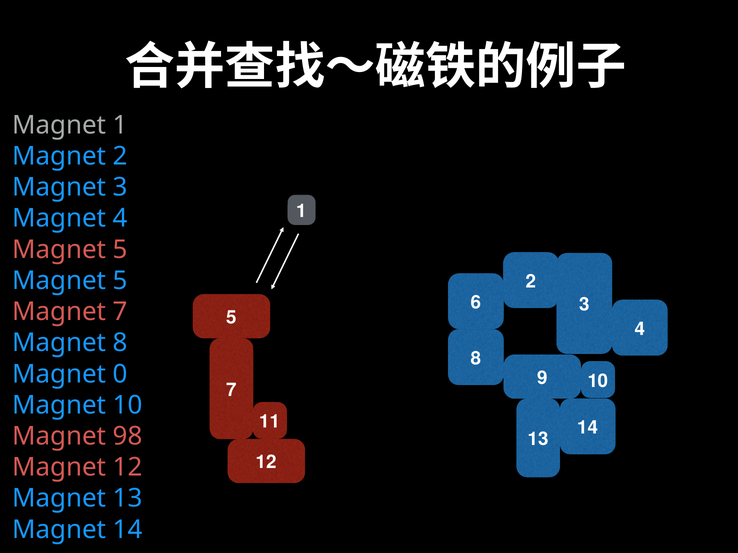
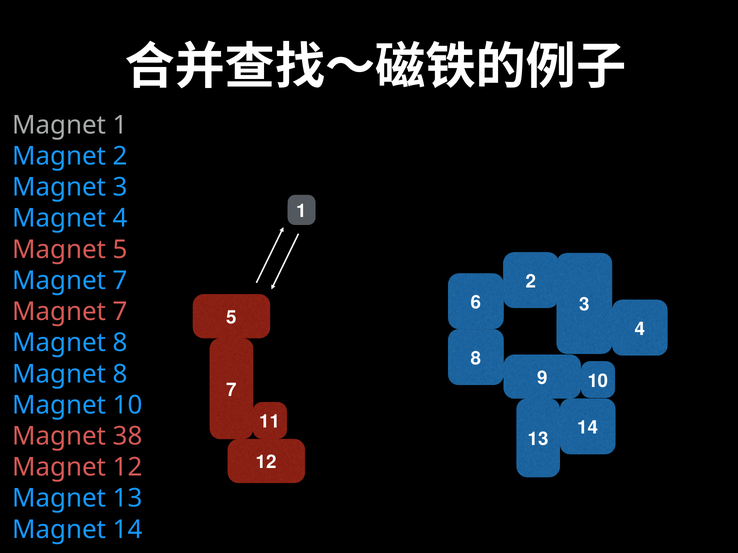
5: 5 -> 7 (120, 281)
0: 0 -> 8 (120, 374)
98: 98 -> 38 (128, 437)
